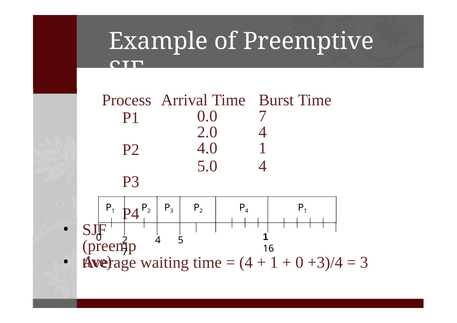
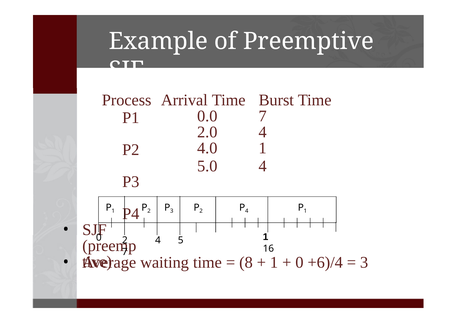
4: 4 -> 8 (246, 262)
+3)/4: +3)/4 -> +6)/4 (325, 262)
